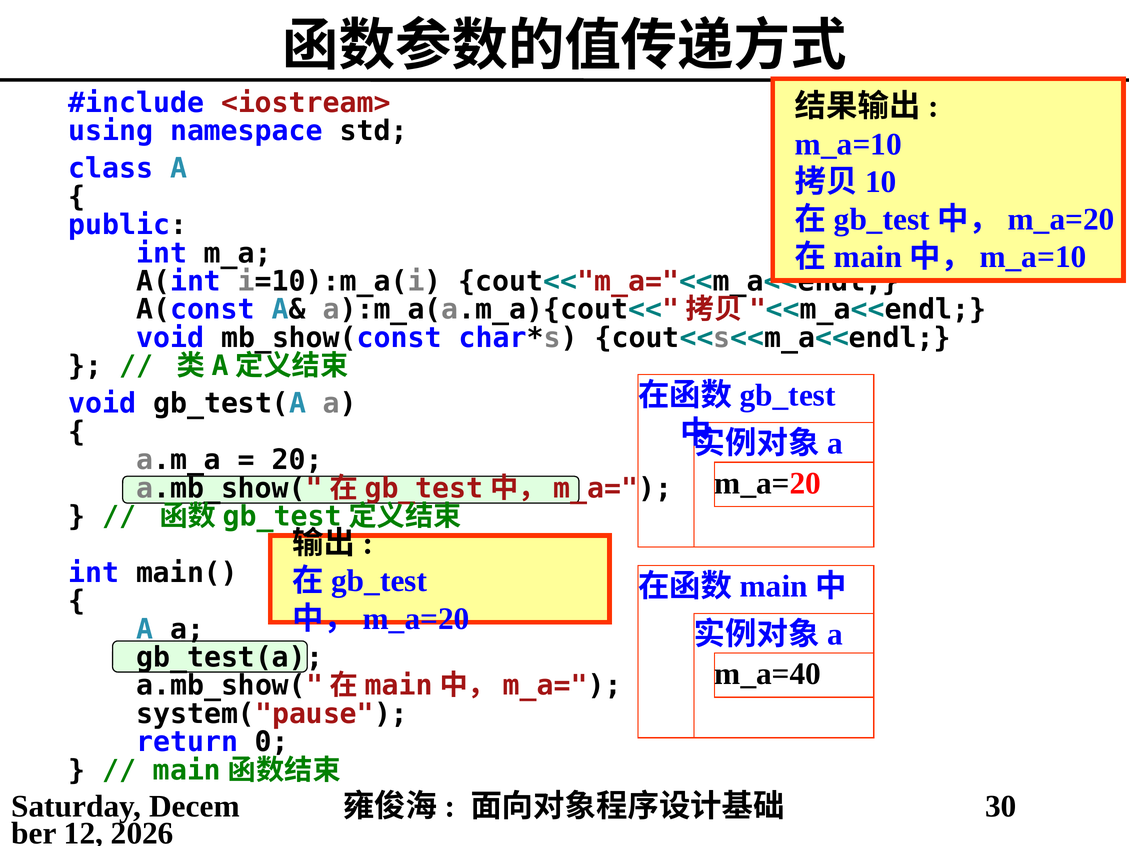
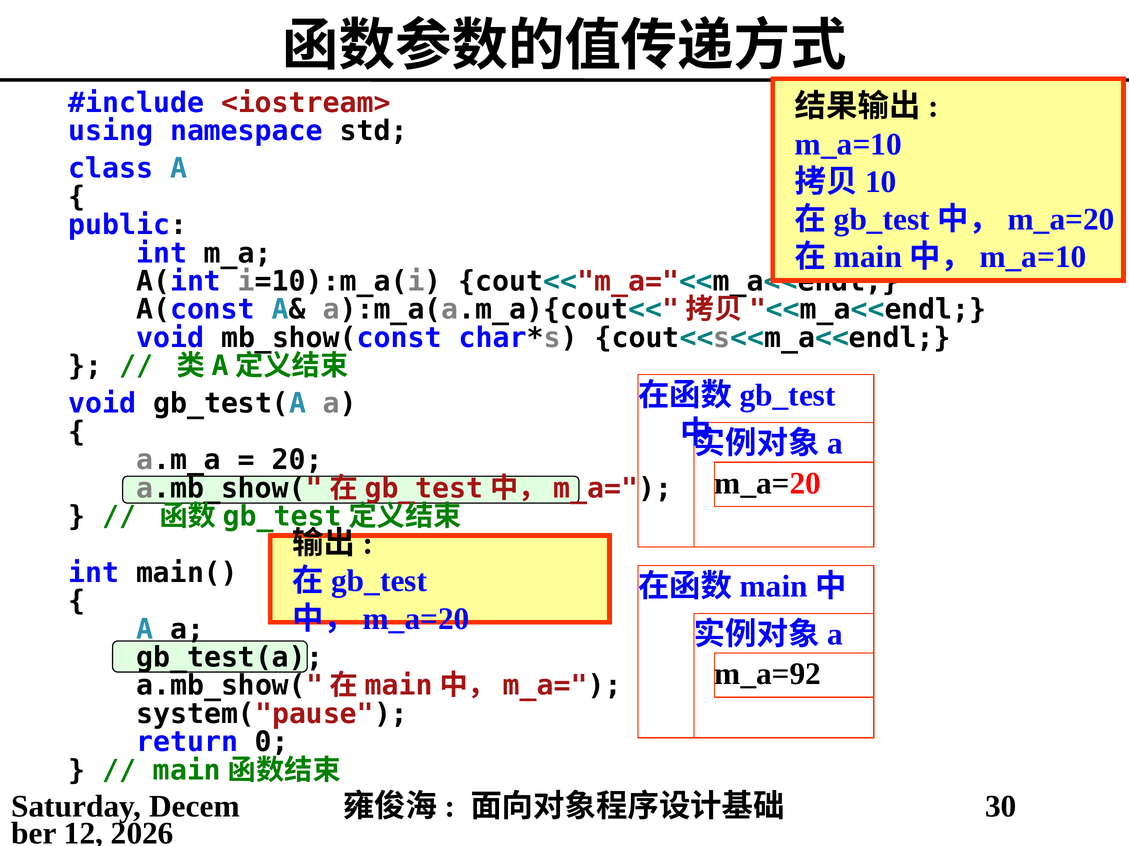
m_a=40: m_a=40 -> m_a=92 (768, 675)
